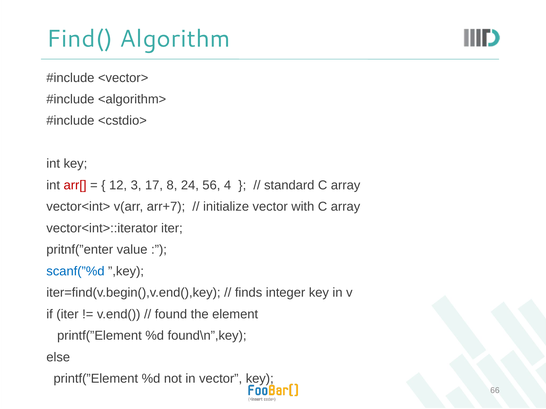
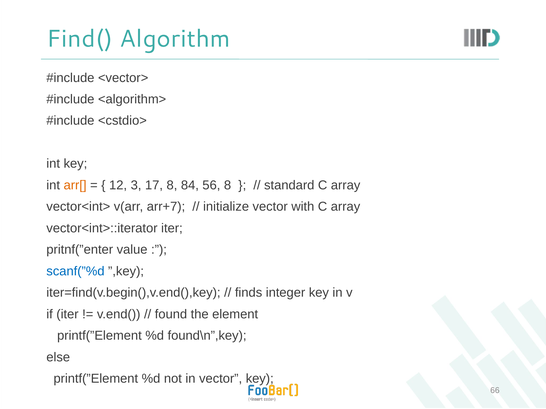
arr[ colour: red -> orange (75, 185)
24: 24 -> 84 (190, 185)
56 4: 4 -> 8 (228, 185)
